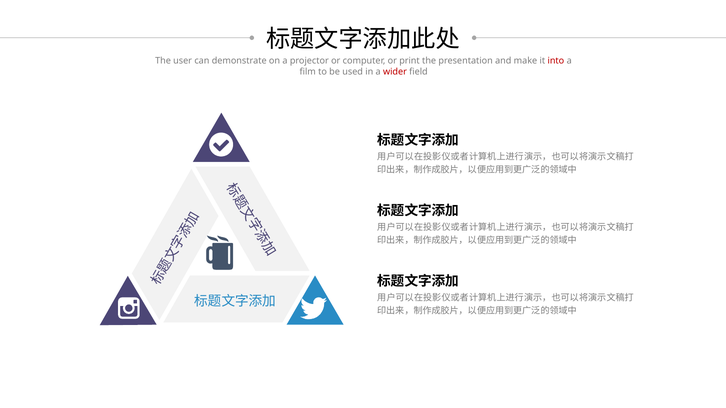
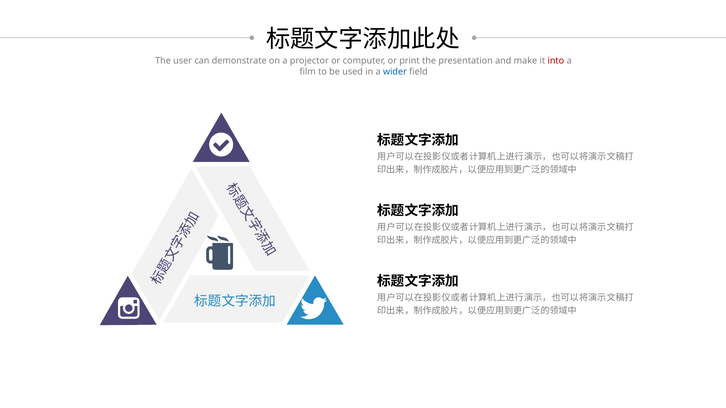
wider colour: red -> blue (395, 72)
